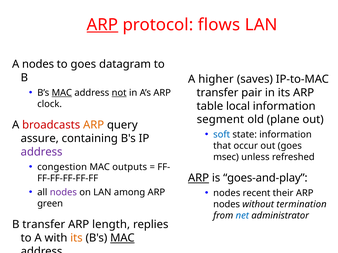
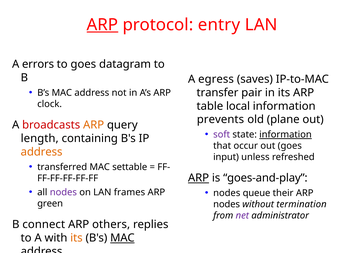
flows: flows -> entry (219, 25)
A nodes: nodes -> errors (38, 64)
higher: higher -> egress (216, 79)
MAC underline: present -> none (62, 93)
not underline: present -> none (119, 93)
segment: segment -> prevents (220, 120)
soft colour: blue -> purple (222, 135)
information underline: none -> present (286, 135)
assure: assure -> length (40, 139)
address colour: purple -> orange (42, 152)
msec: msec -> input (226, 157)
congestion: congestion -> transferred (62, 167)
outputs: outputs -> settable (130, 167)
among: among -> frames (129, 193)
recent: recent -> queue (257, 193)
net colour: blue -> purple (242, 216)
B transfer: transfer -> connect (44, 225)
length: length -> others (111, 225)
